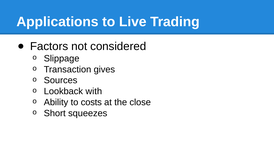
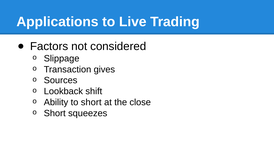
with: with -> shift (94, 91)
to costs: costs -> short (91, 102)
